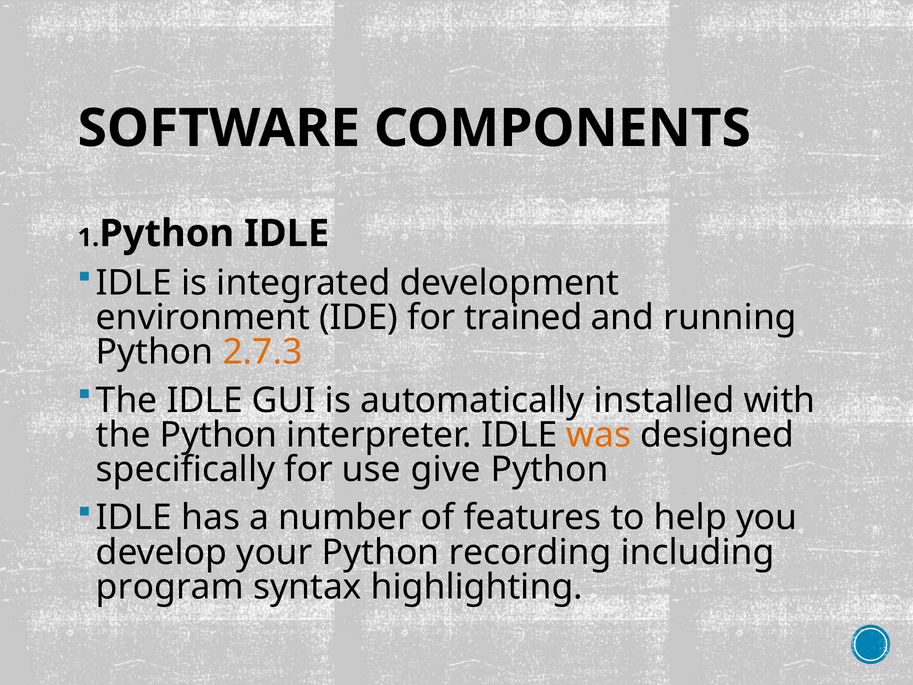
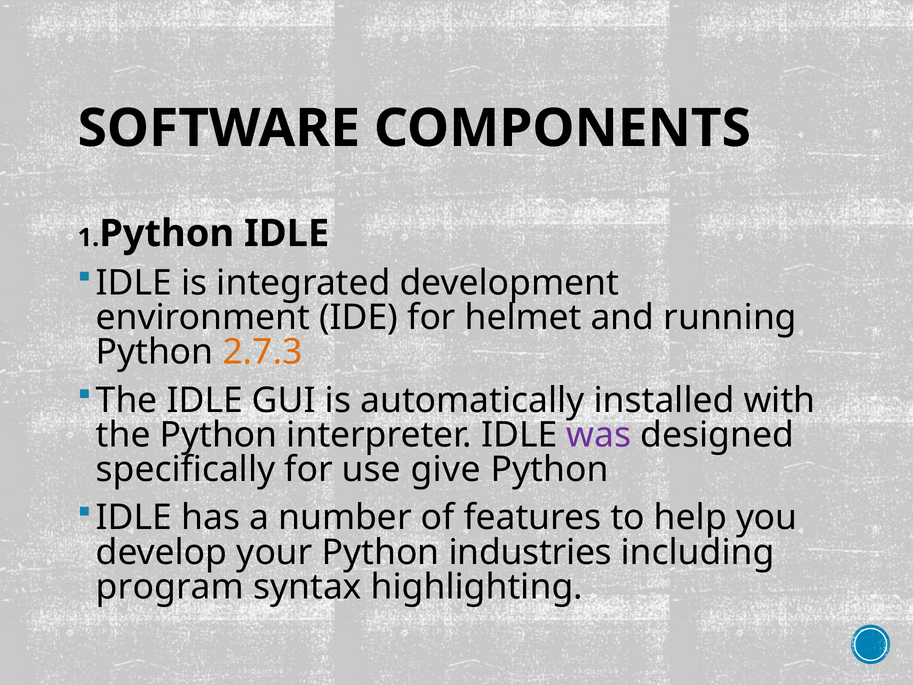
trained: trained -> helmet (523, 317)
was colour: orange -> purple (599, 435)
recording: recording -> industries (530, 552)
